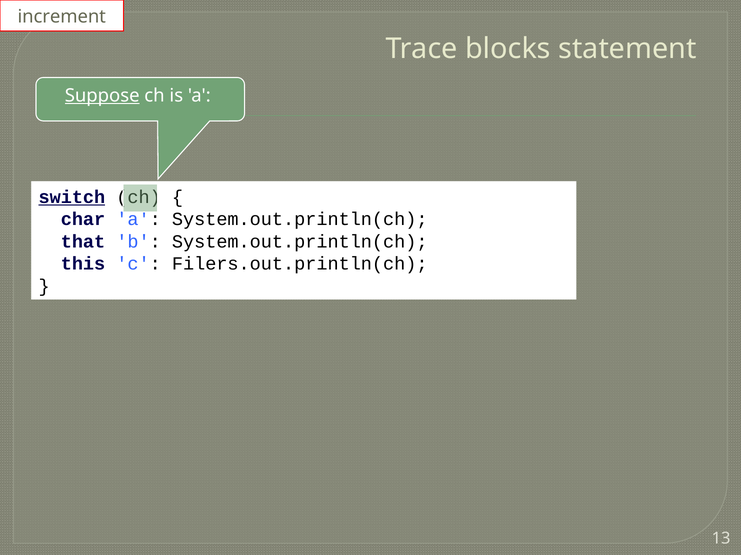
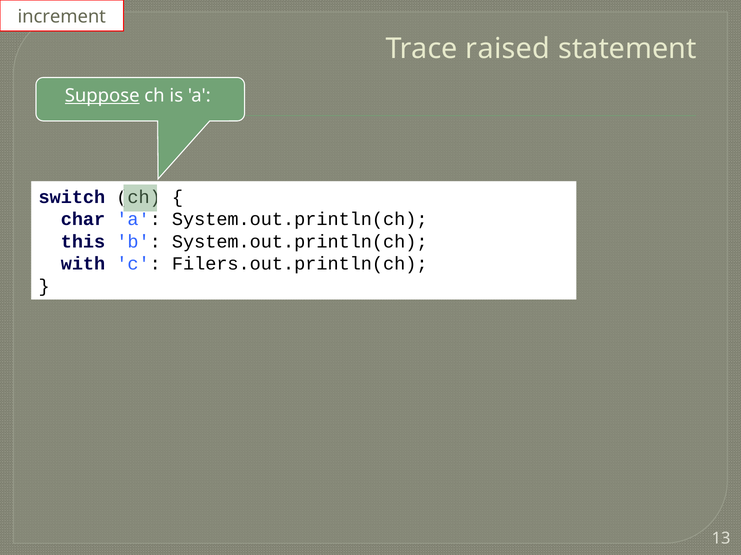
blocks: blocks -> raised (508, 49)
switch underline: present -> none (72, 197)
that: that -> this (83, 242)
this: this -> with (83, 264)
